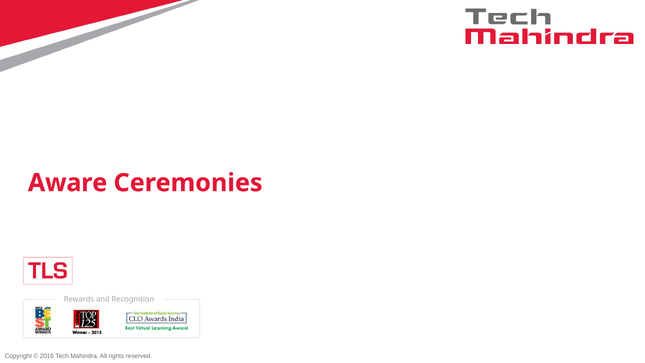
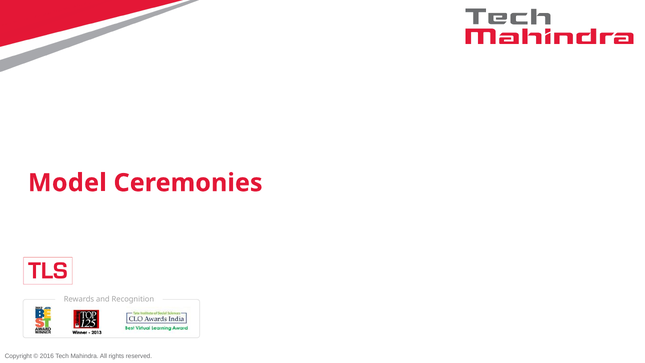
Aware: Aware -> Model (67, 183)
